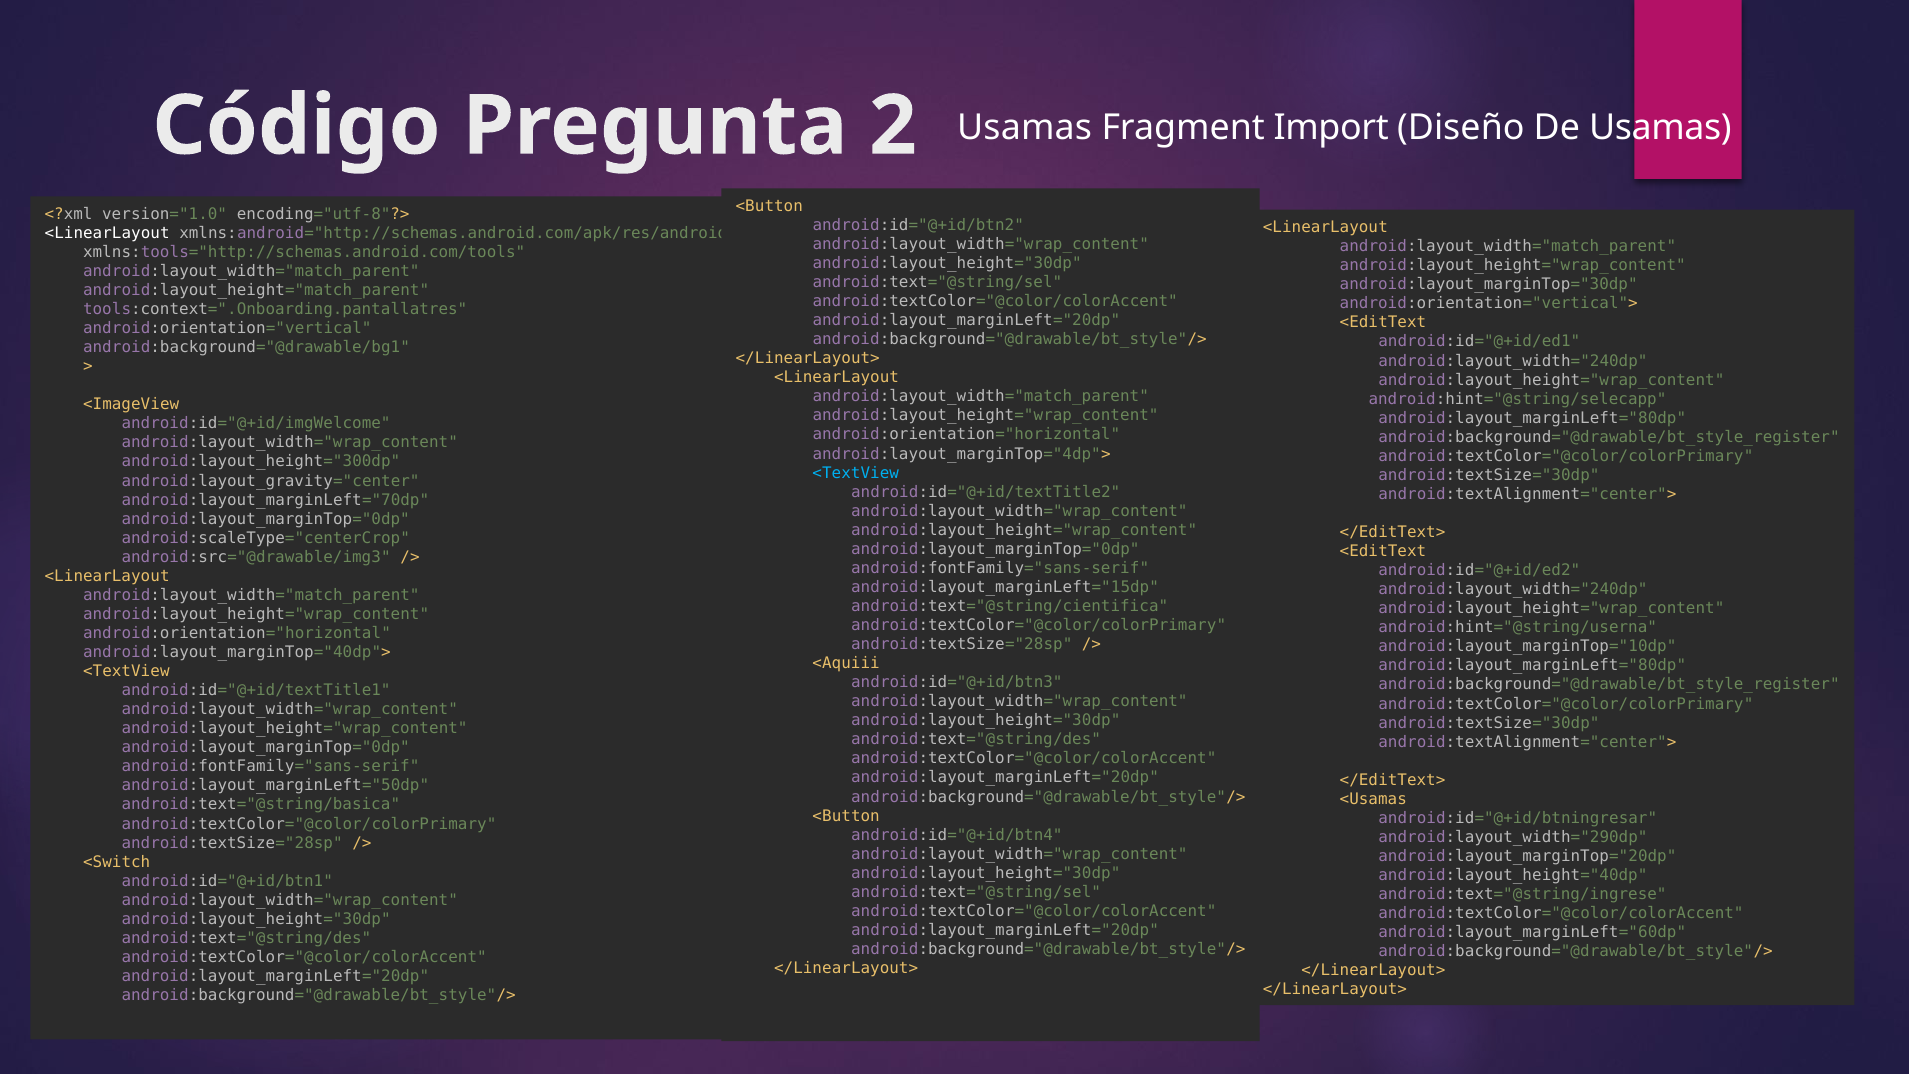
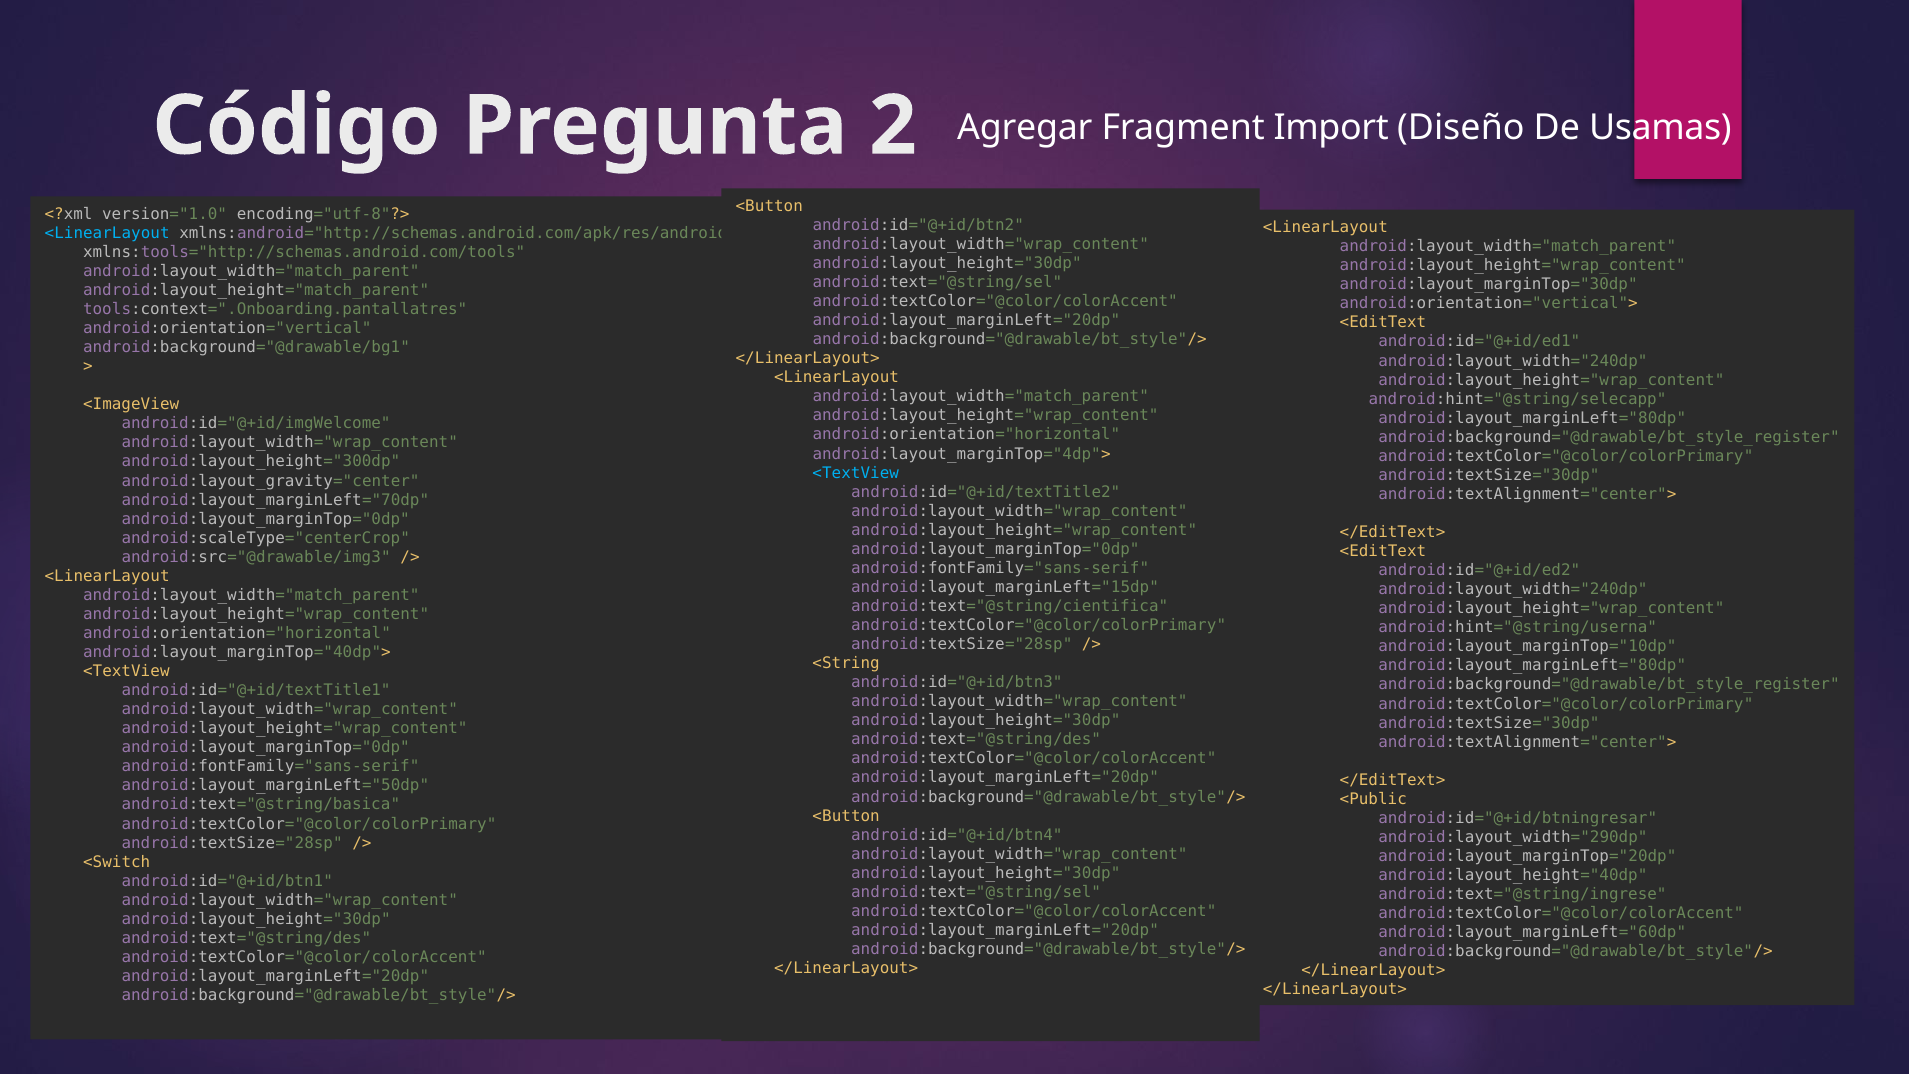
Usamas: Usamas -> Agregar (1025, 128)
<LinearLayout colour: white -> light blue (107, 233)
<Aquiii: <Aquiii -> <String (846, 663)
<Usamas: <Usamas -> <Public (1373, 799)
